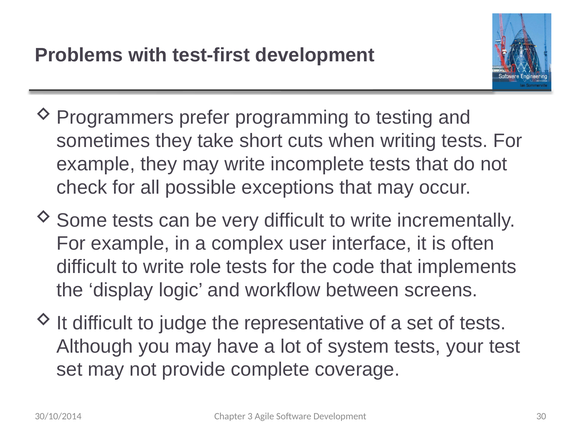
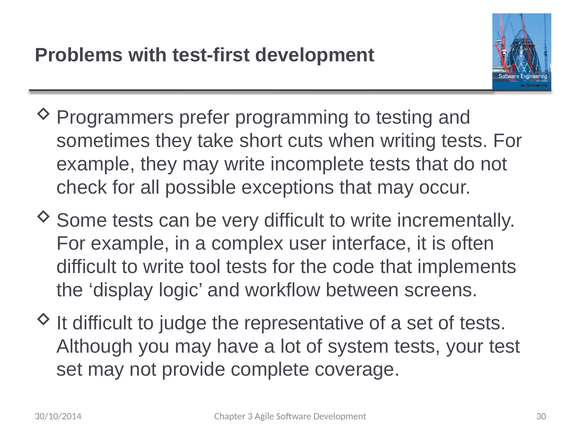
role: role -> tool (205, 267)
